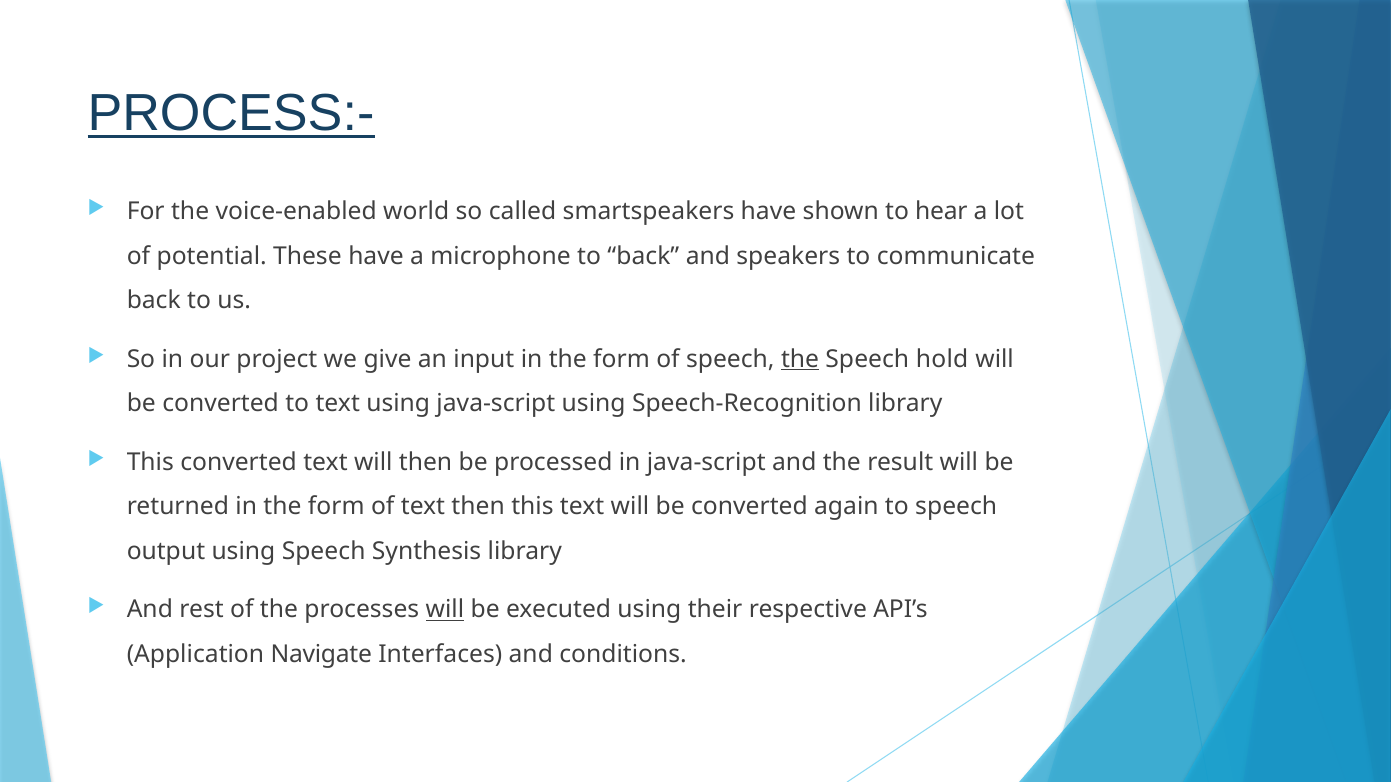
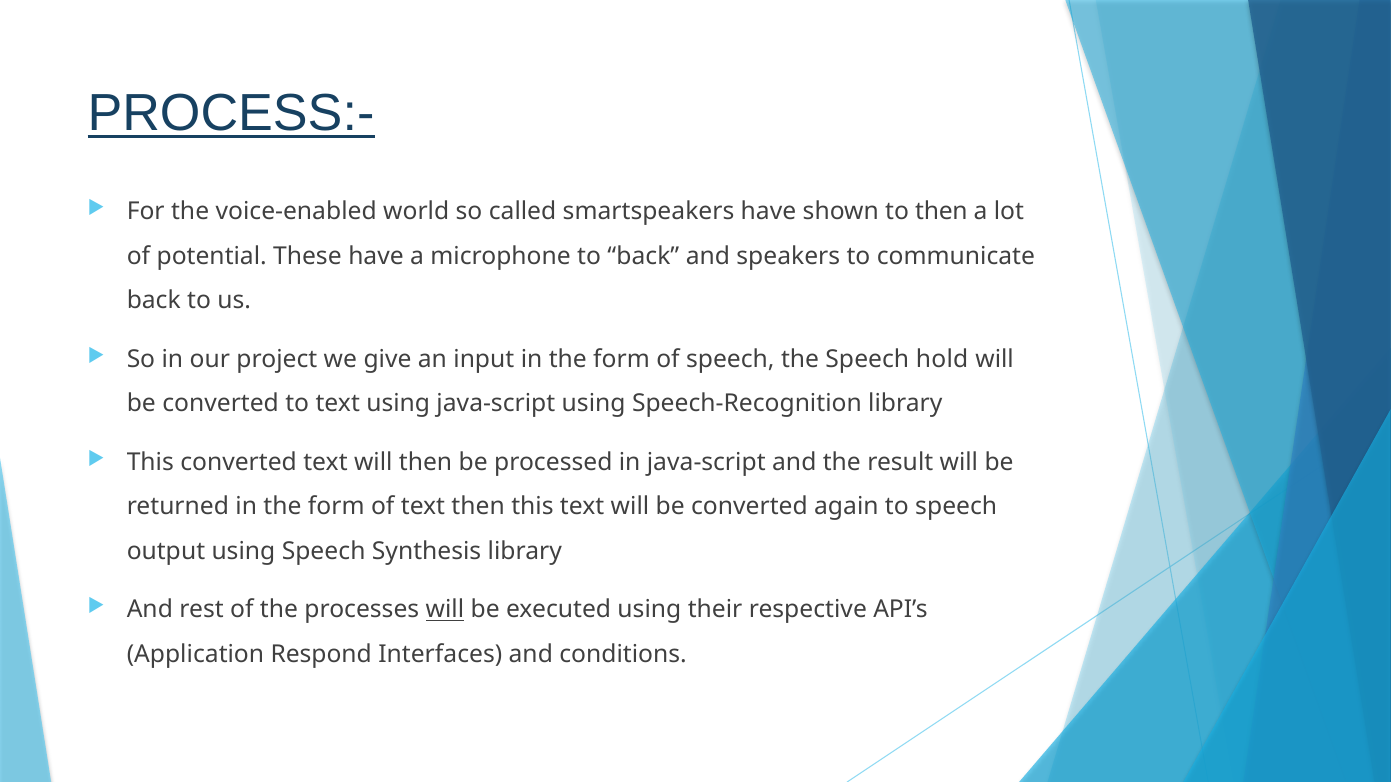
to hear: hear -> then (941, 212)
the underline: present -> none (800, 359)
Navigate: Navigate -> Respond (321, 654)
